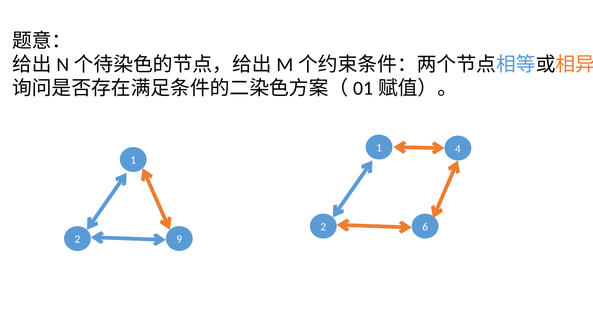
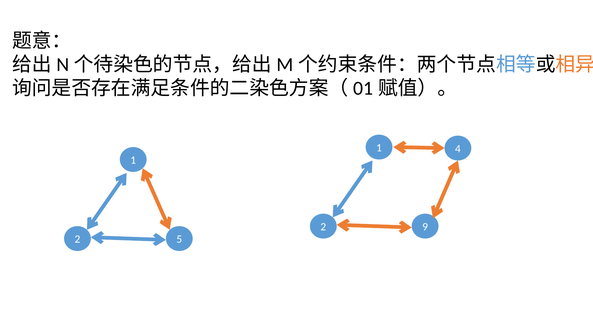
6: 6 -> 9 (425, 227)
9: 9 -> 5 (179, 239)
